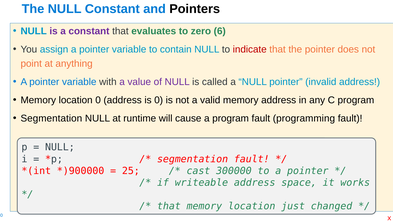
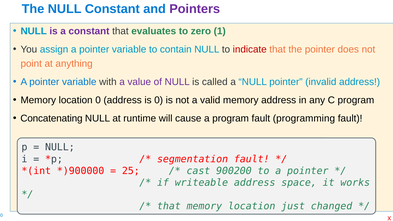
Pointers colour: black -> purple (195, 9)
6: 6 -> 1 (220, 31)
Segmentation: Segmentation -> Concatenating (51, 118)
300000: 300000 -> 900200 (234, 171)
